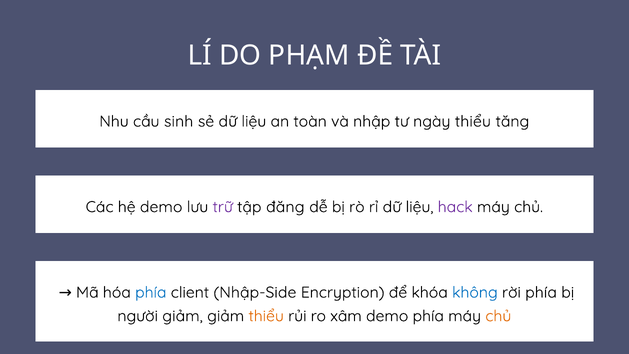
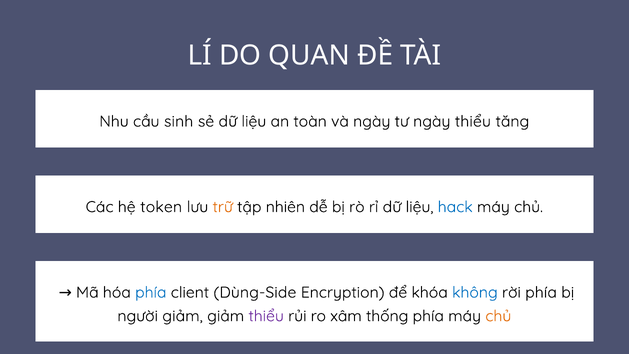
PHẠM: PHẠM -> QUAN (309, 55)
và nhập: nhập -> ngày (372, 121)
hệ demo: demo -> token (161, 207)
trữ colour: purple -> orange (223, 207)
đăng: đăng -> nhiên (285, 207)
hack colour: purple -> blue (455, 207)
Nhập-Side: Nhập-Side -> Dùng-Side (255, 292)
thiểu colour: orange -> purple (266, 316)
xâm demo: demo -> thống (387, 316)
